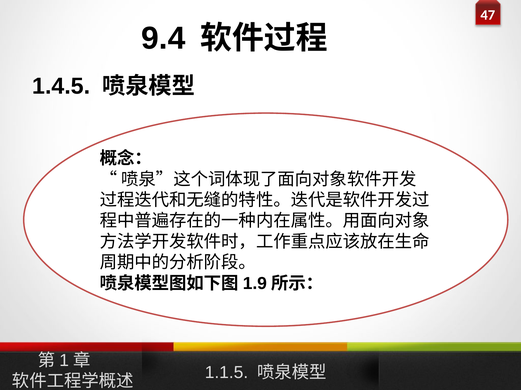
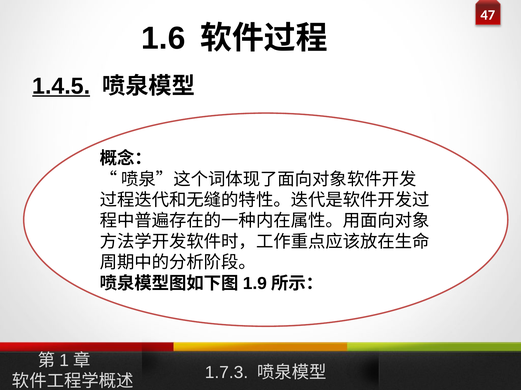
9.4: 9.4 -> 1.6 (163, 38)
1.4.5 underline: none -> present (61, 86)
1.1.5: 1.1.5 -> 1.7.3 (226, 373)
